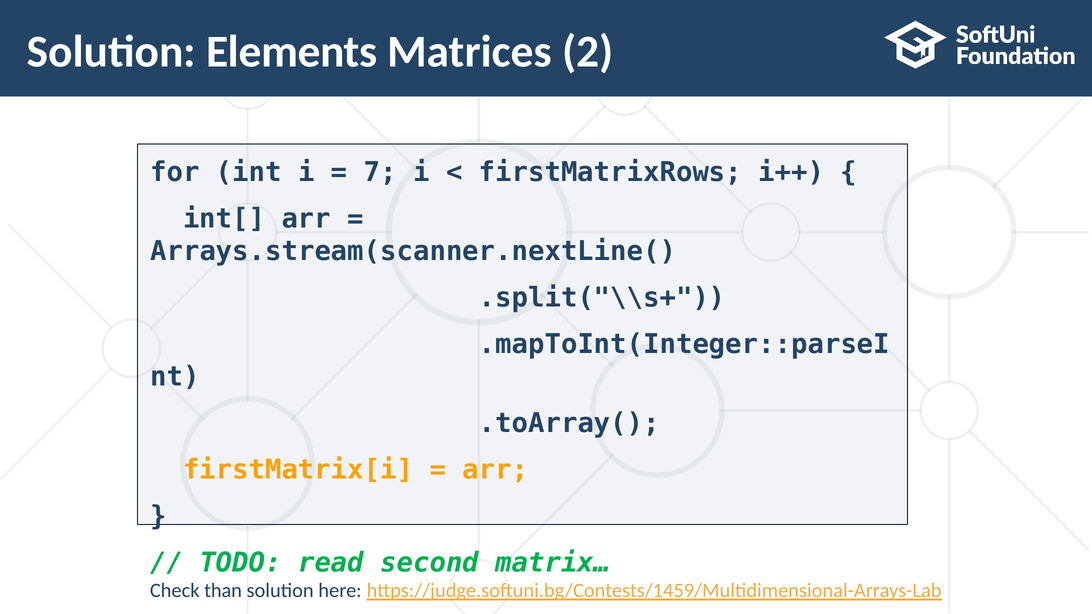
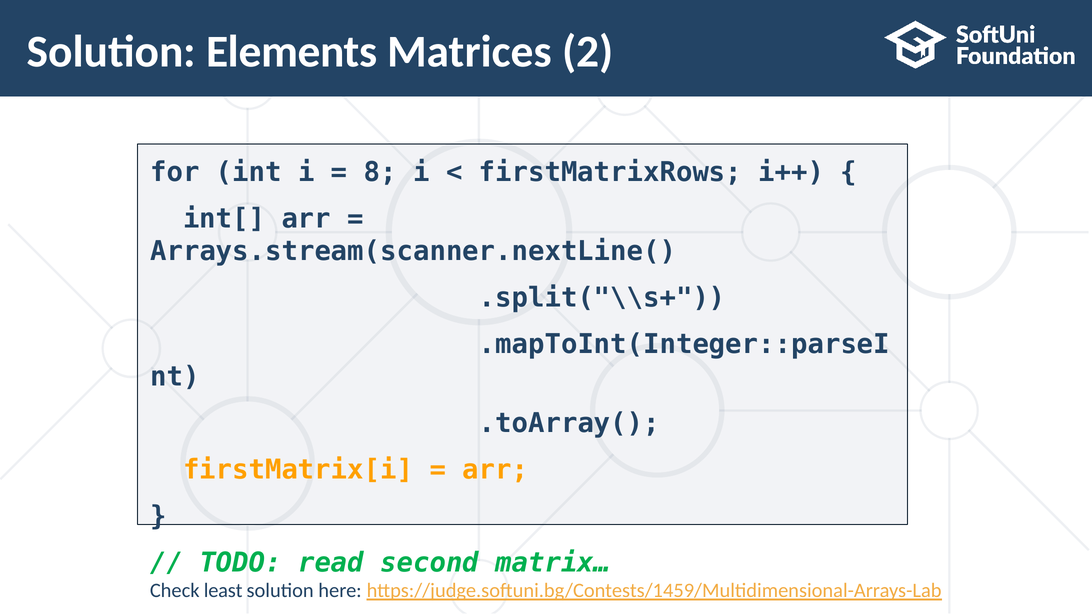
7: 7 -> 8 (380, 172)
than: than -> least (223, 591)
